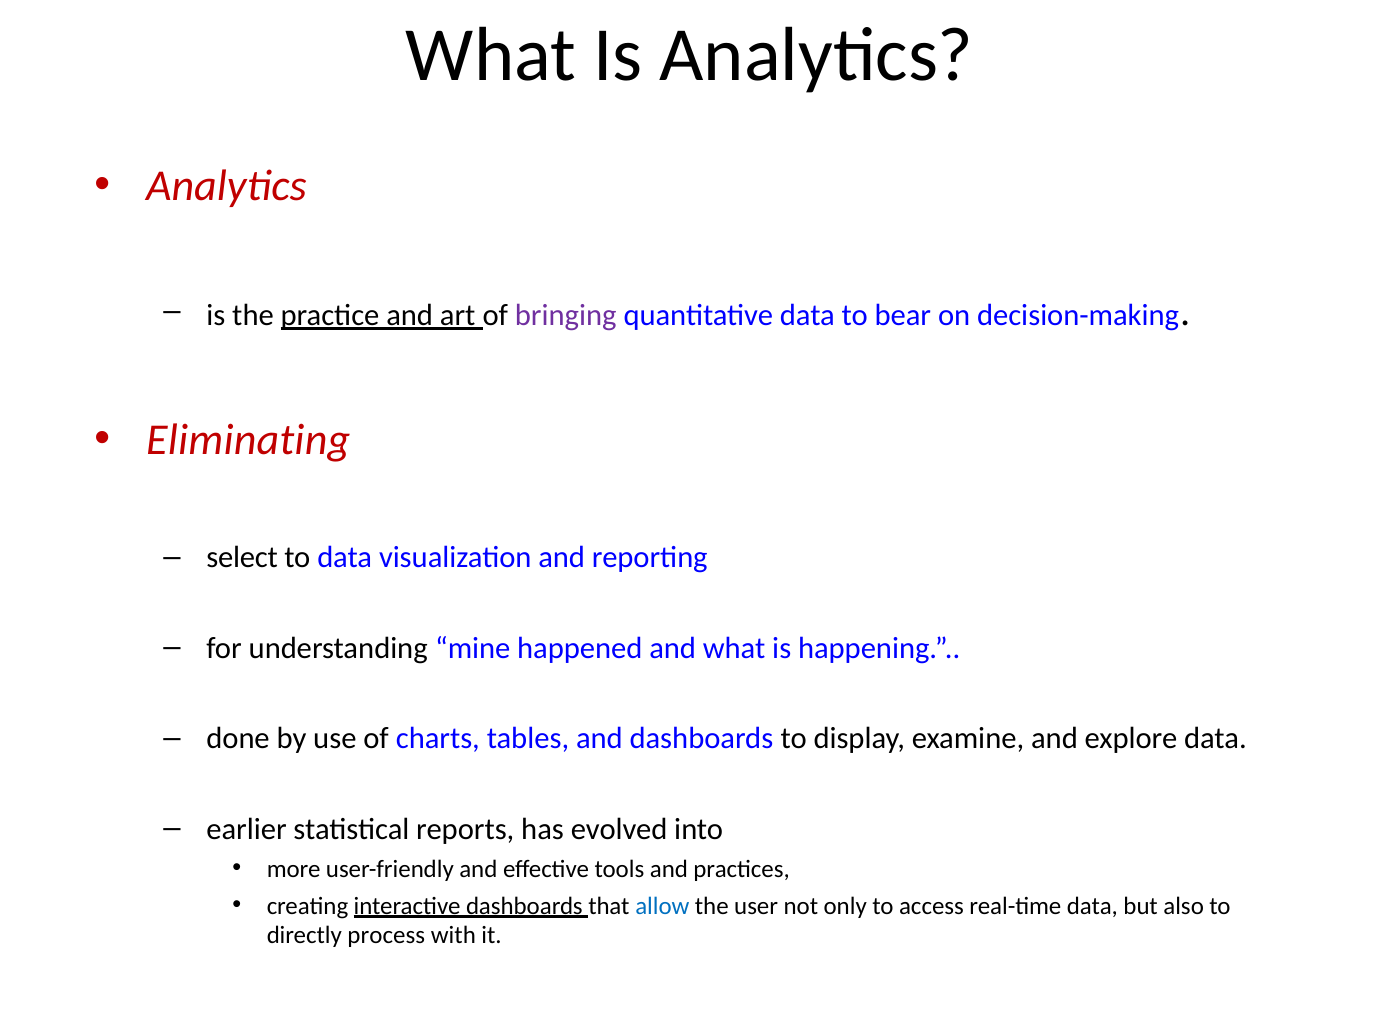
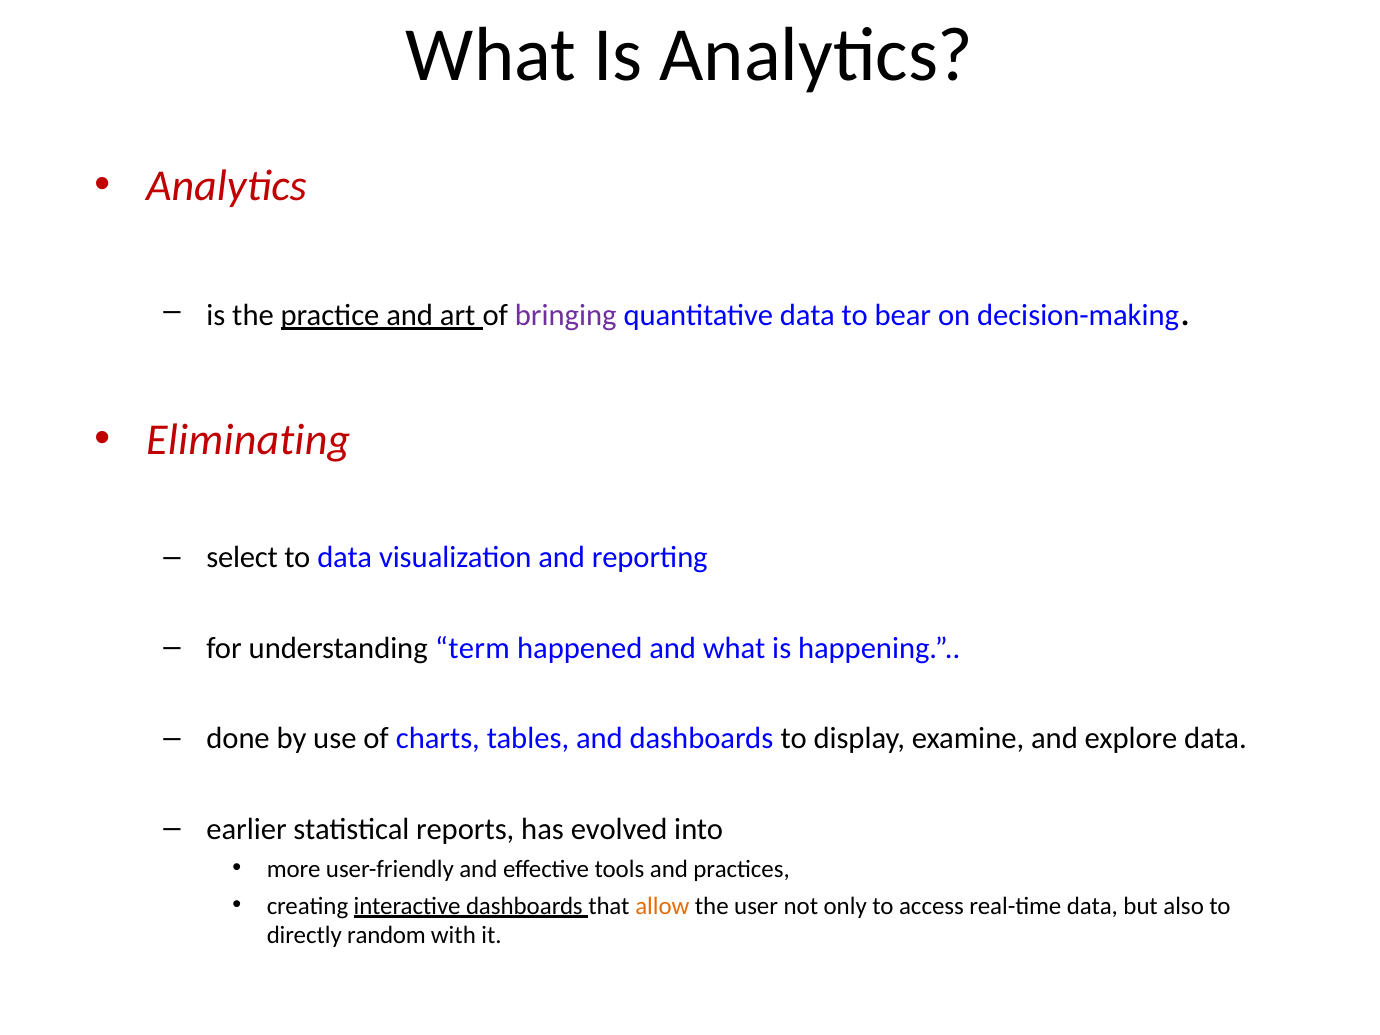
mine: mine -> term (473, 648)
allow colour: blue -> orange (662, 906)
process: process -> random (386, 936)
